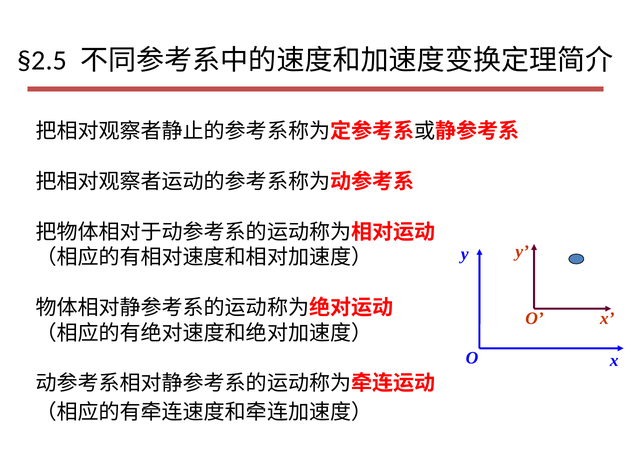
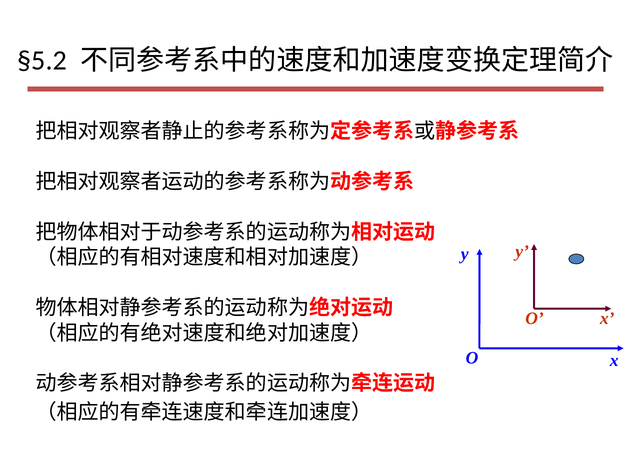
§2.5: §2.5 -> §5.2 (42, 60)
